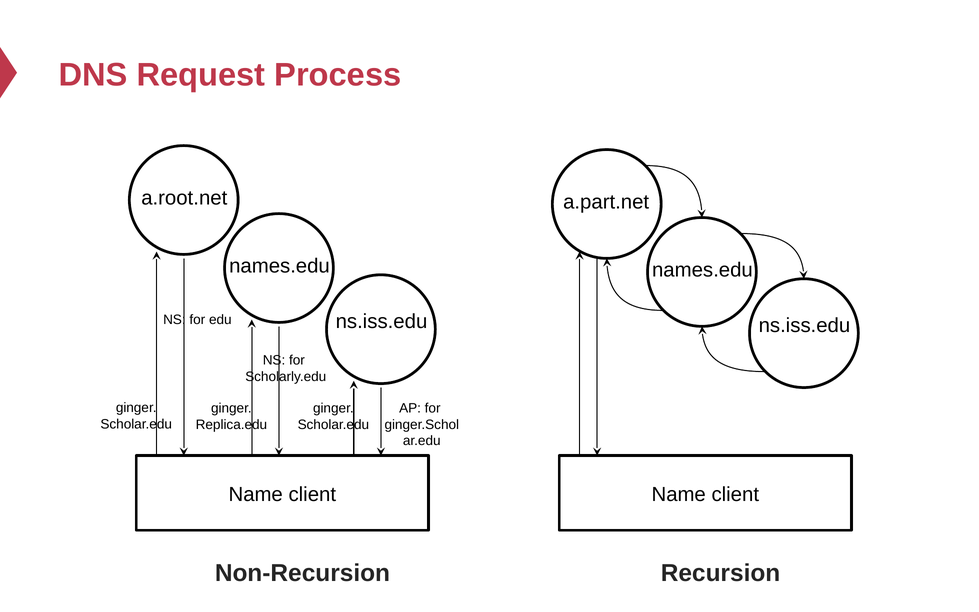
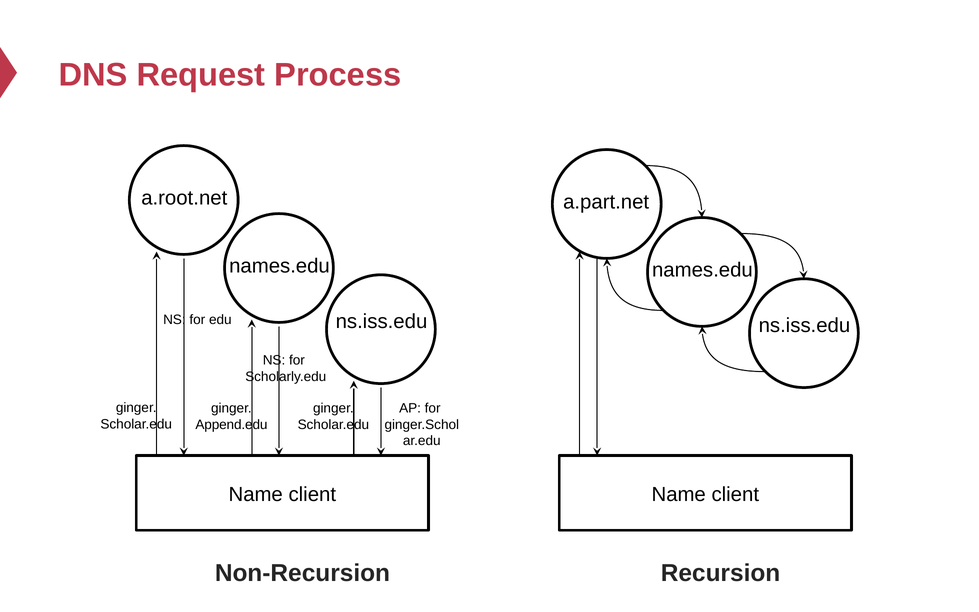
Replica.edu: Replica.edu -> Append.edu (231, 425)
